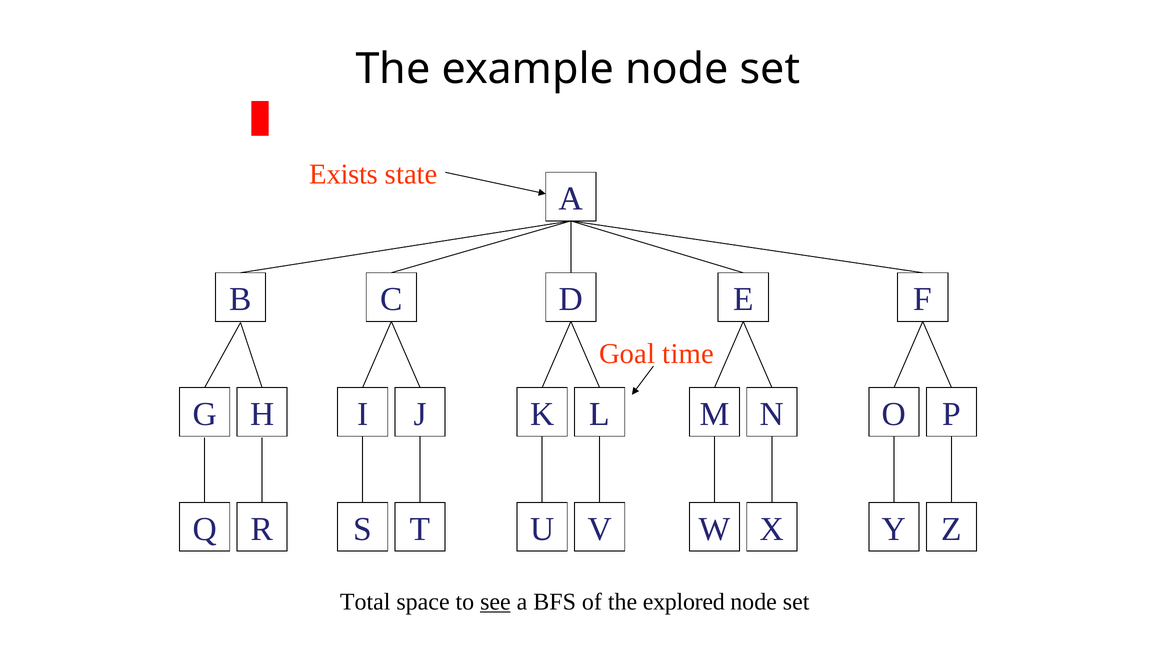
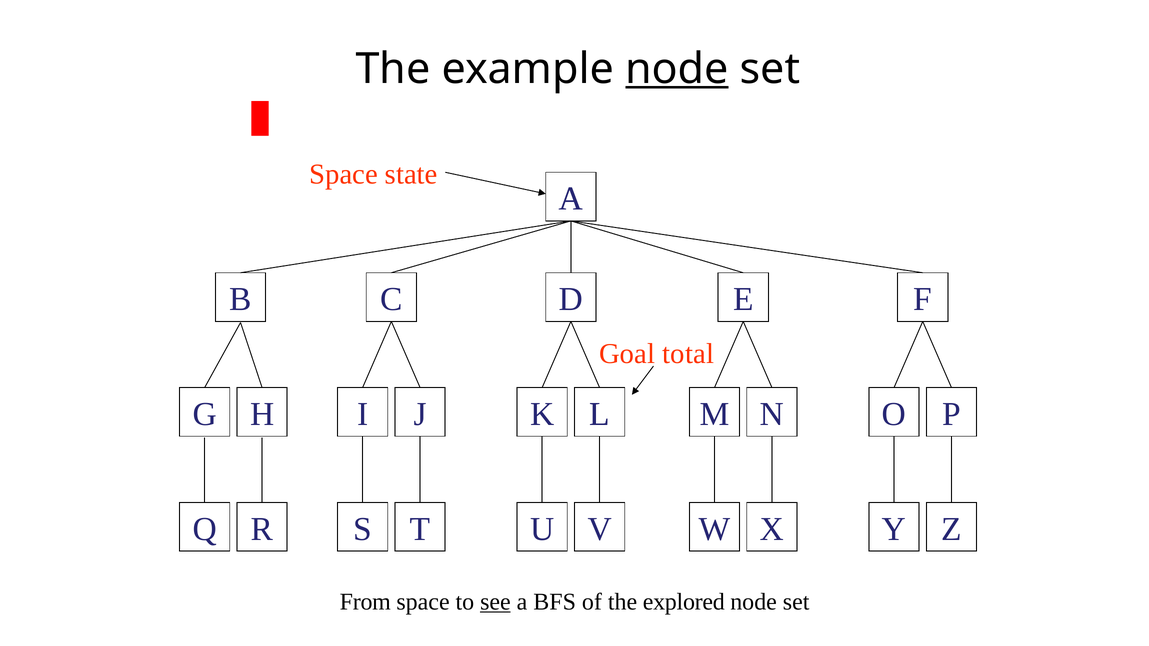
node underline: none -> present (677, 69)
Exists: Exists -> Space (344, 174)
time: time -> total (688, 354)
Total: Total -> From (365, 602)
